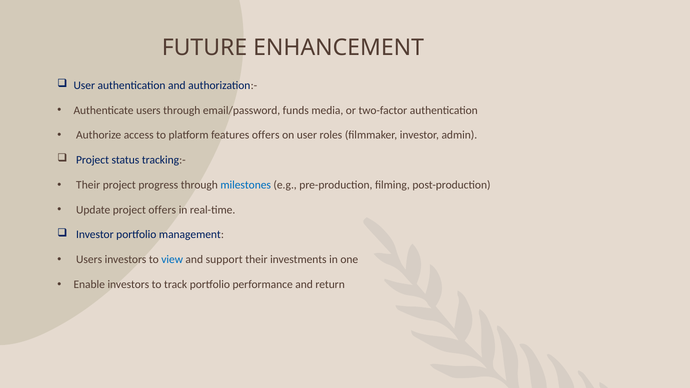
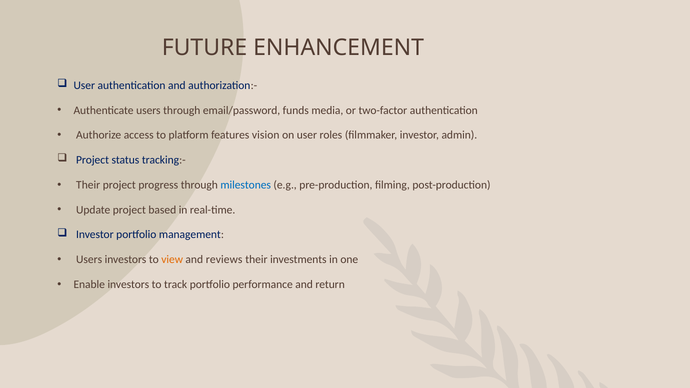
features offers: offers -> vision (266, 135)
project offers: offers -> based (162, 210)
view colour: blue -> orange (172, 260)
support: support -> reviews (224, 260)
